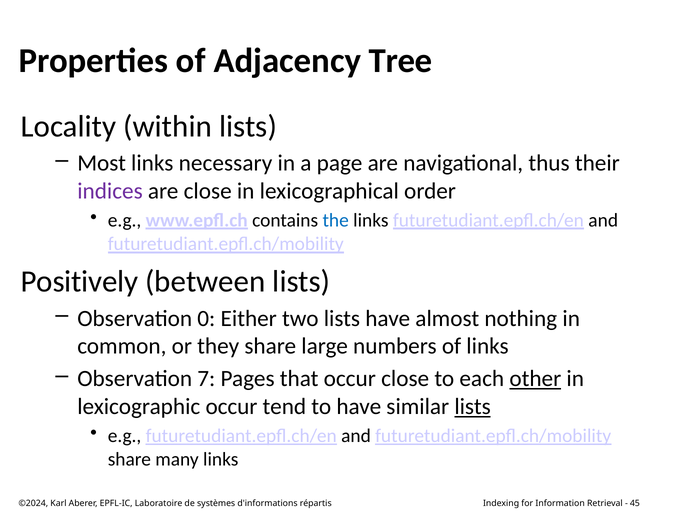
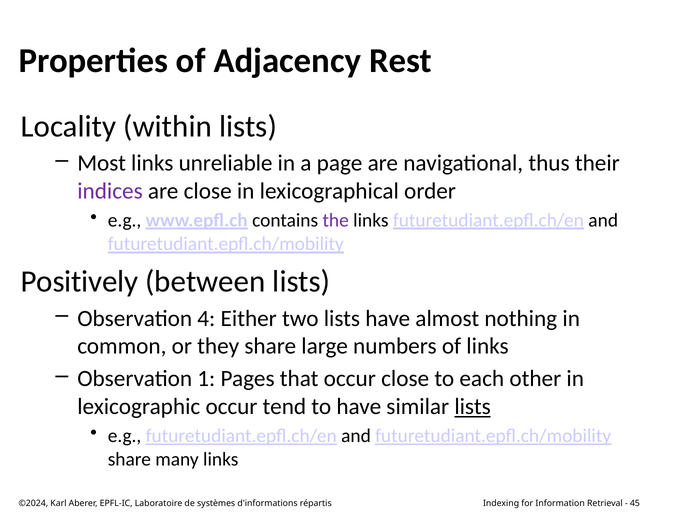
Tree: Tree -> Rest (401, 61)
necessary: necessary -> unreliable (226, 163)
the colour: blue -> purple (336, 220)
0: 0 -> 4 (206, 318)
7: 7 -> 1 (206, 379)
other underline: present -> none (535, 379)
